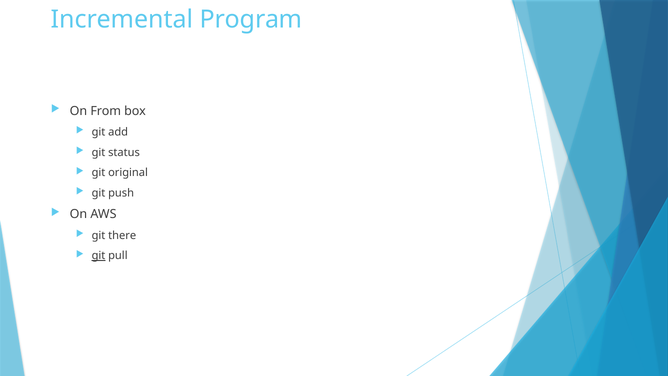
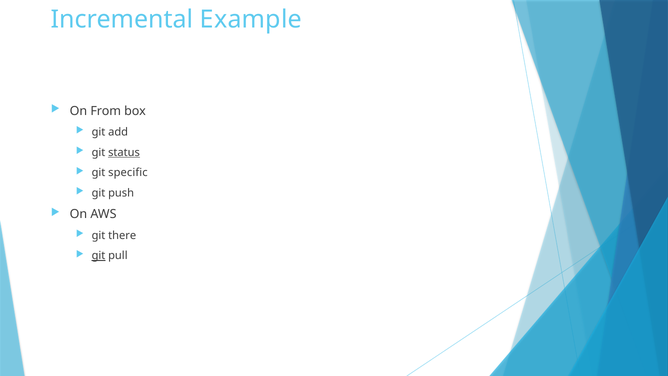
Program: Program -> Example (251, 19)
status underline: none -> present (124, 152)
original: original -> specific (128, 173)
